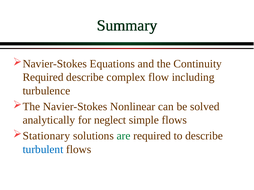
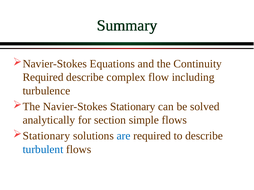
Navier-Stokes Nonlinear: Nonlinear -> Stationary (133, 107)
neglect: neglect -> section (110, 120)
are colour: green -> blue (124, 136)
